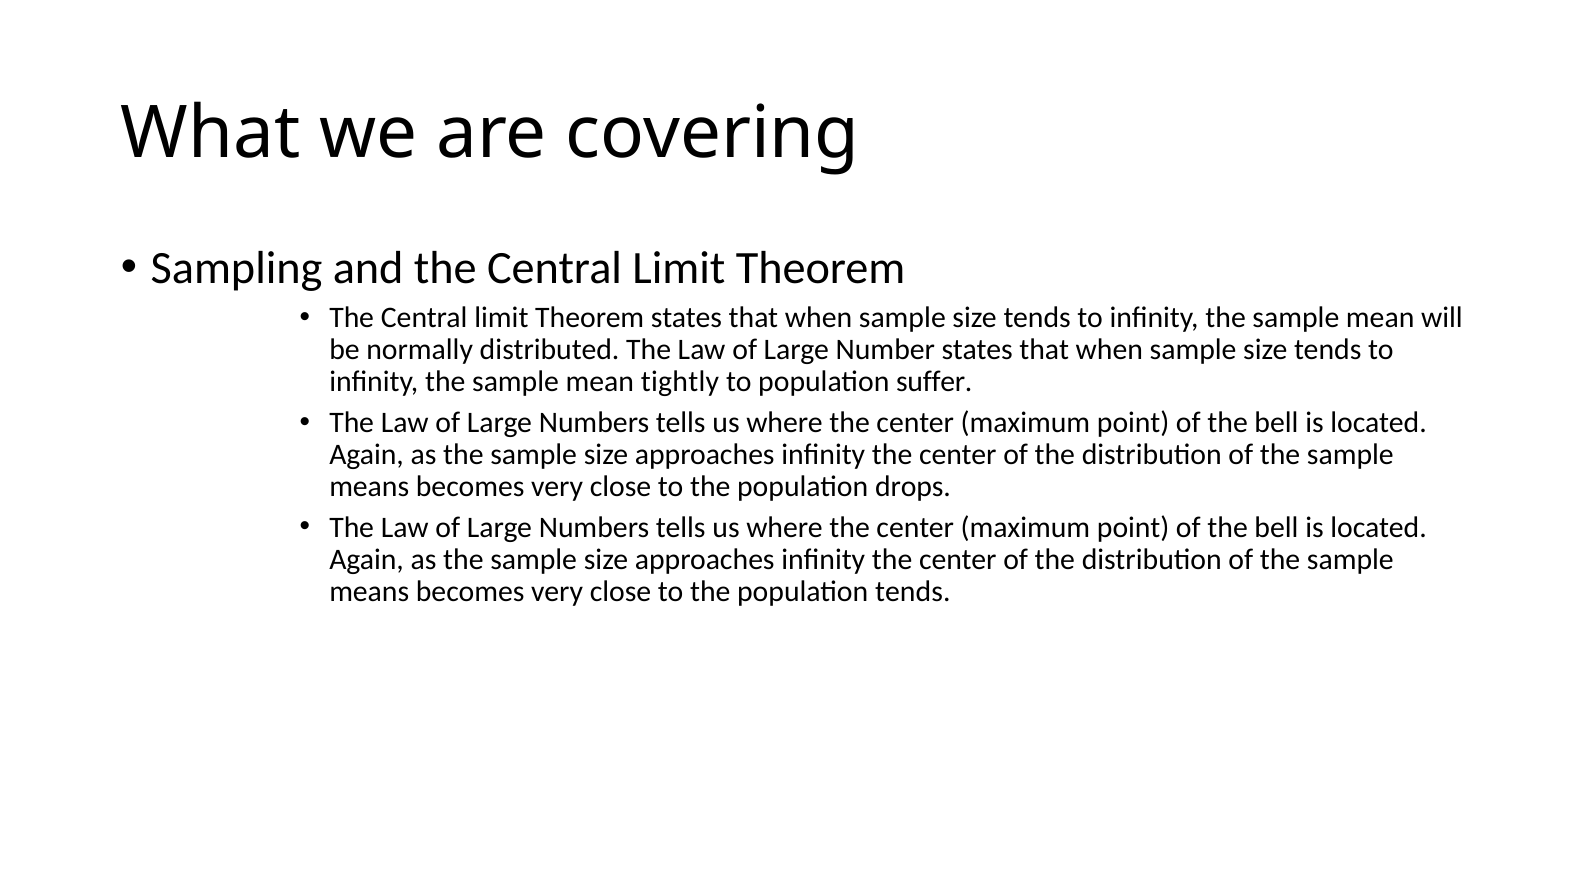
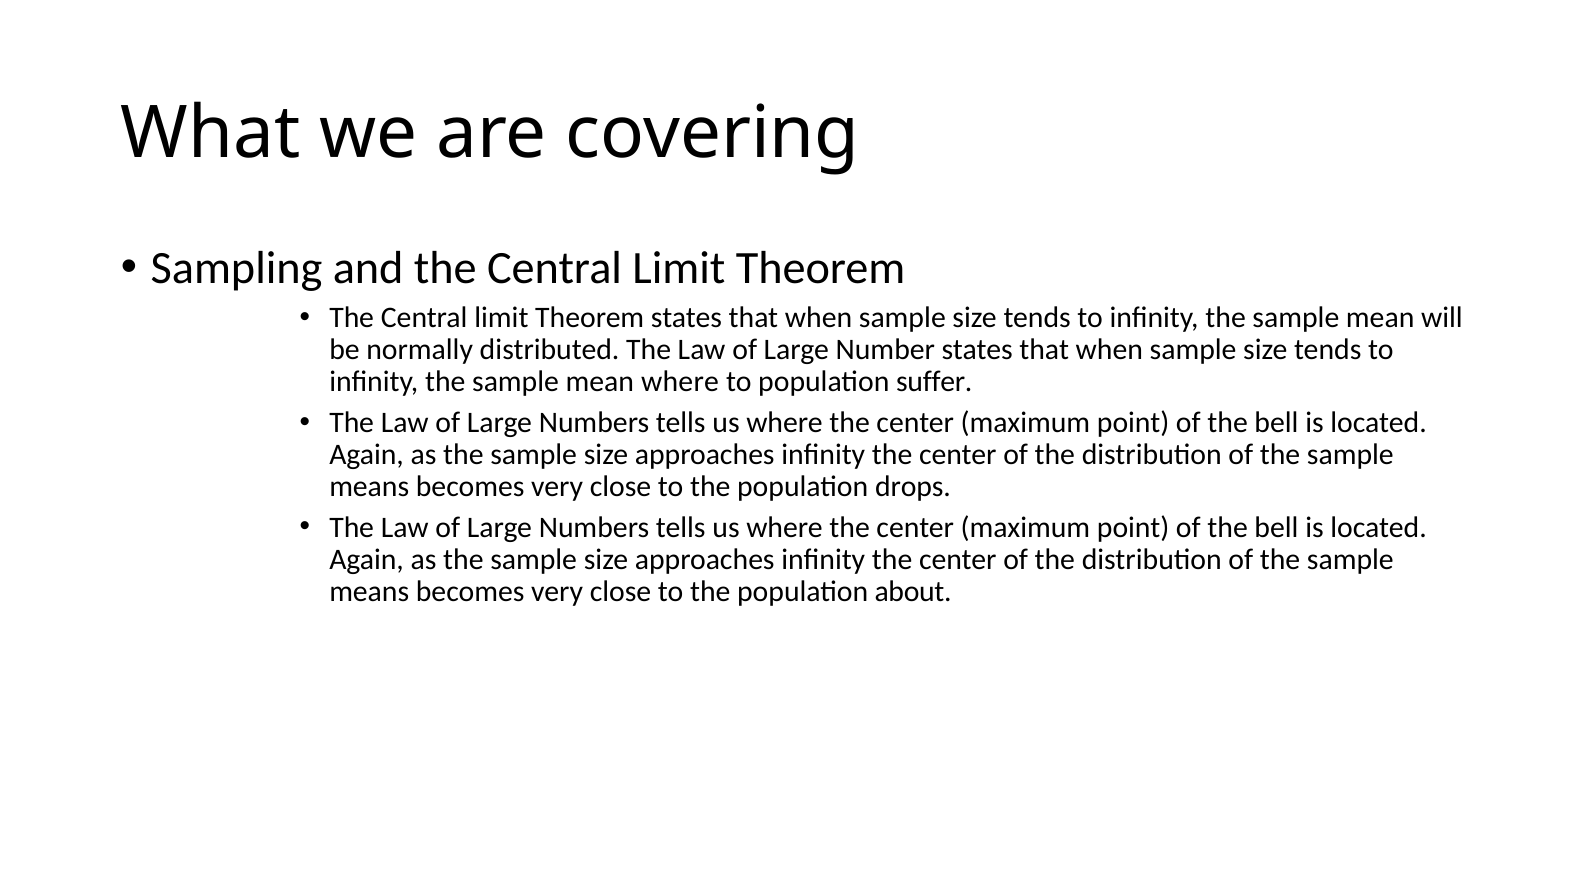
mean tightly: tightly -> where (680, 382)
population tends: tends -> about (913, 591)
